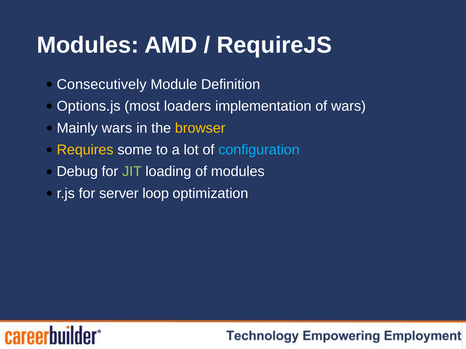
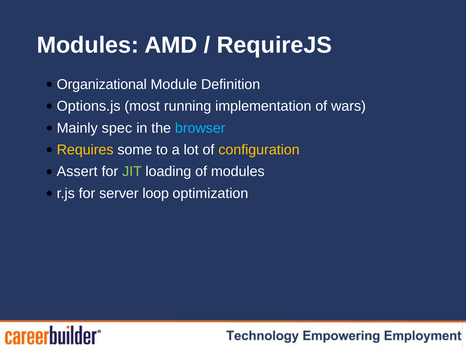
Consecutively: Consecutively -> Organizational (102, 84)
loaders: loaders -> running (188, 106)
Mainly wars: wars -> spec (117, 128)
browser colour: yellow -> light blue (200, 128)
configuration colour: light blue -> yellow (259, 150)
Debug: Debug -> Assert (77, 172)
